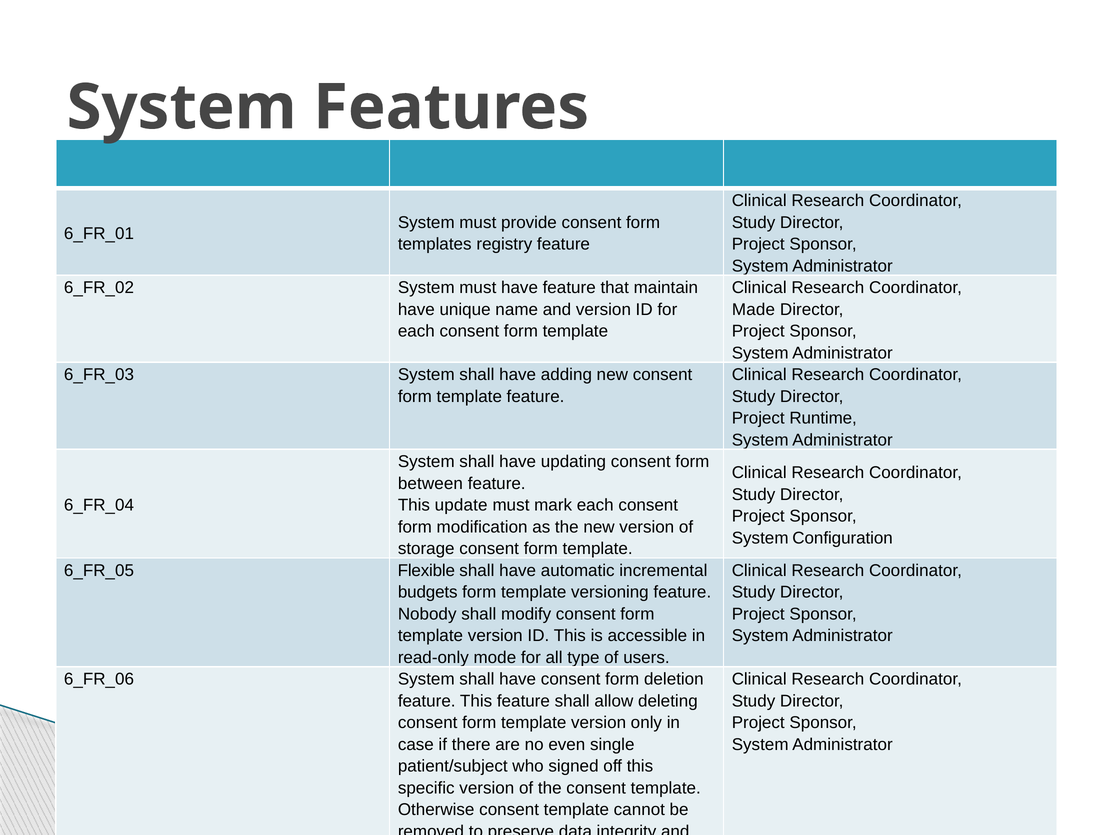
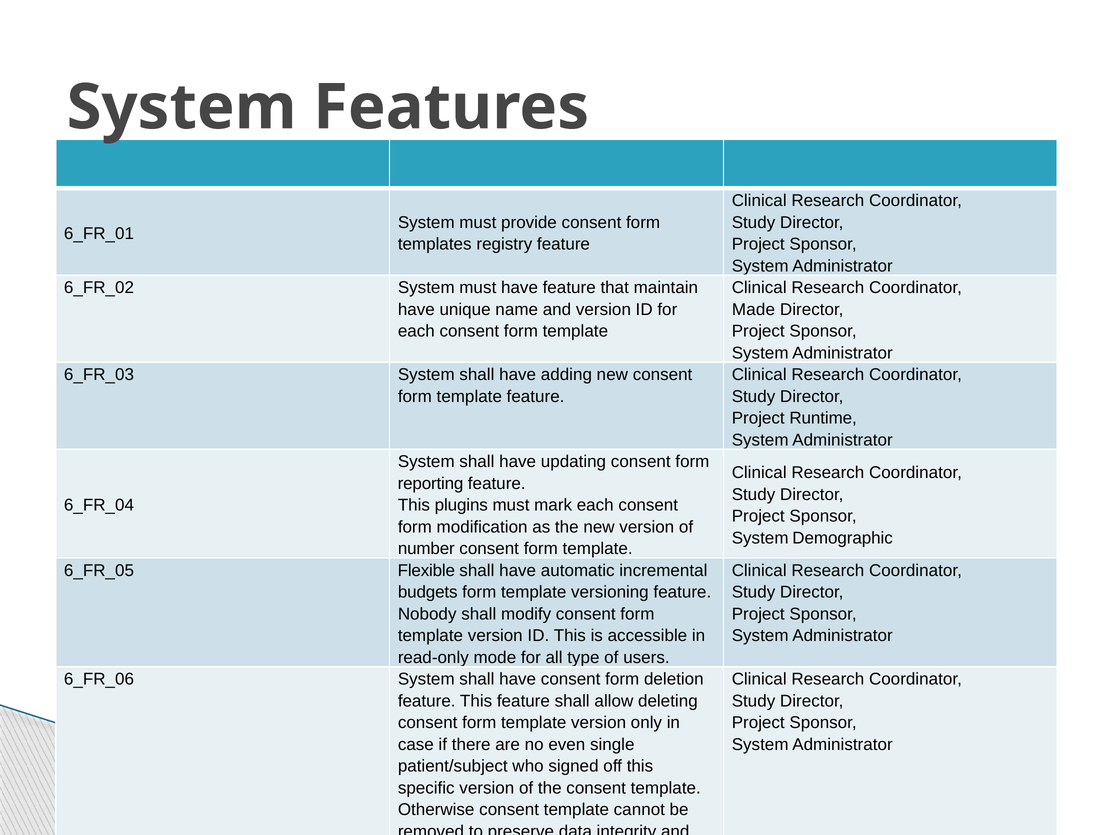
between: between -> reporting (431, 483)
update: update -> plugins (461, 505)
Configuration: Configuration -> Demographic (843, 538)
storage: storage -> number (426, 549)
